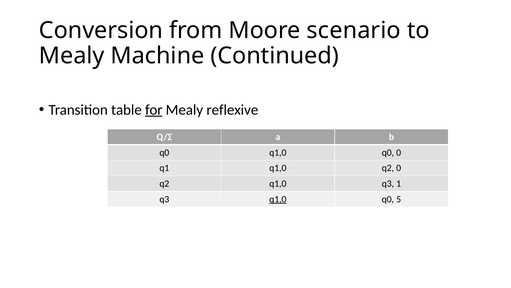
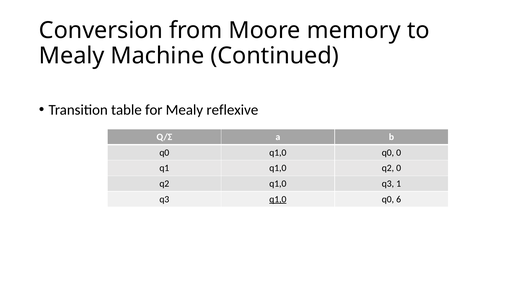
scenario: scenario -> memory (354, 30)
for underline: present -> none (154, 110)
5: 5 -> 6 (399, 199)
